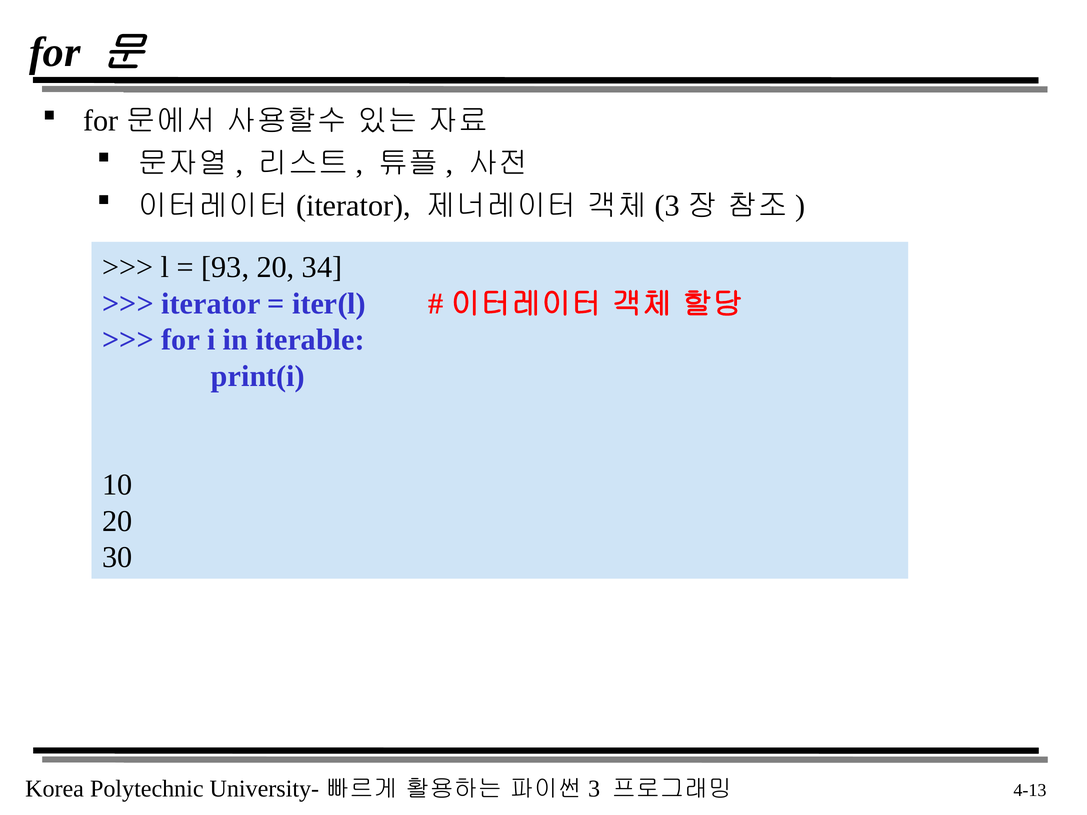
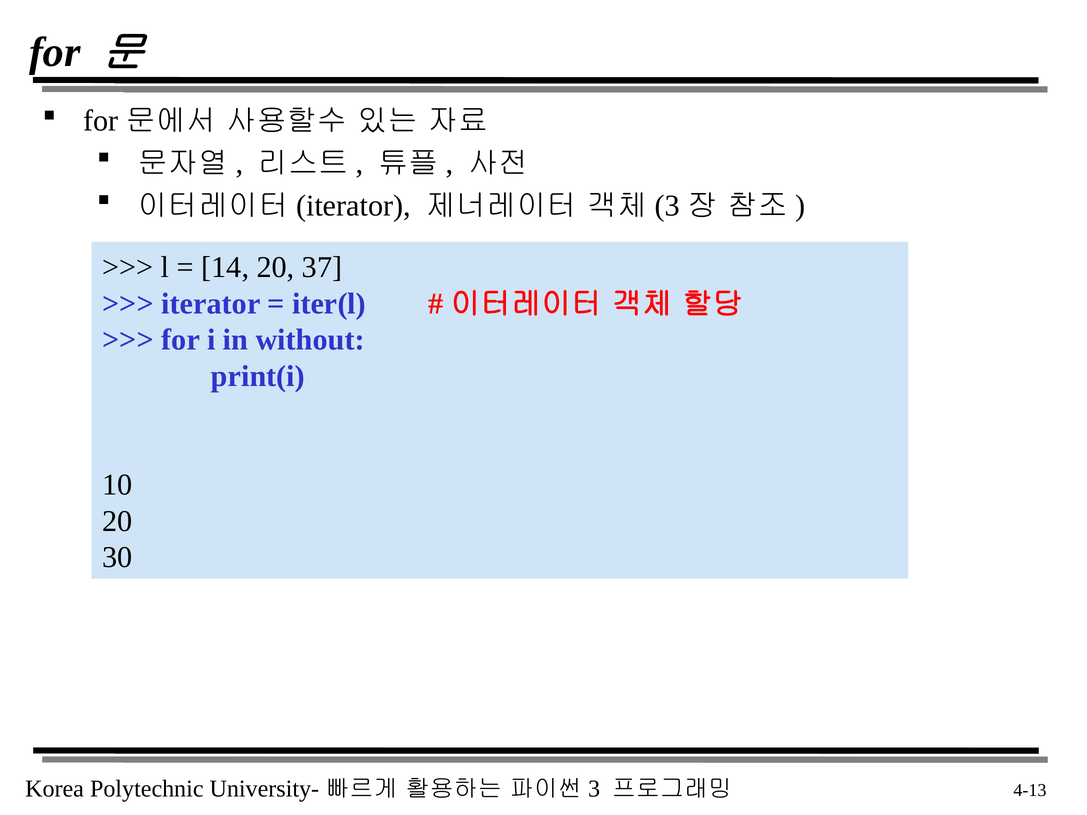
93: 93 -> 14 (225, 268)
34: 34 -> 37 (322, 268)
iterable: iterable -> without (310, 340)
